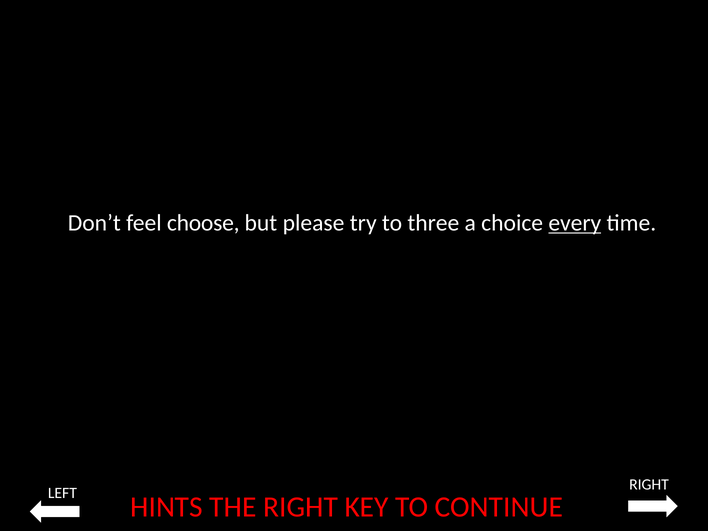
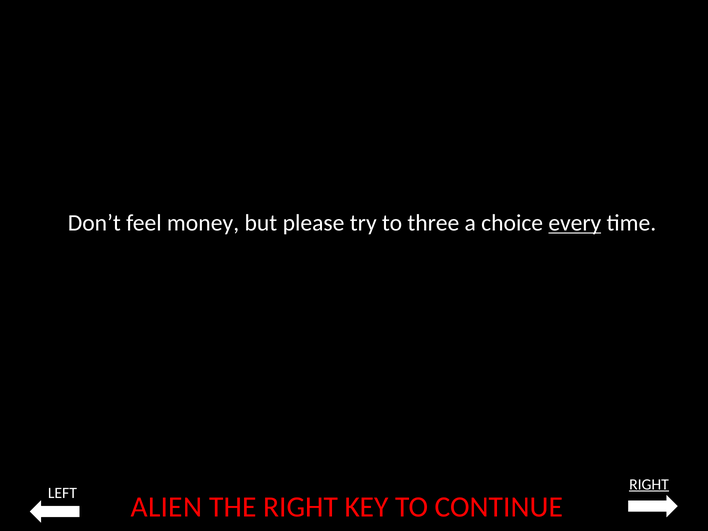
choose: choose -> money (203, 223)
RIGHT underline: none -> present (649, 484)
HINTS: HINTS -> ALIEN (166, 507)
